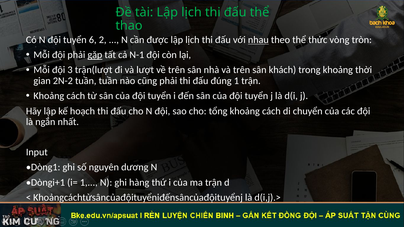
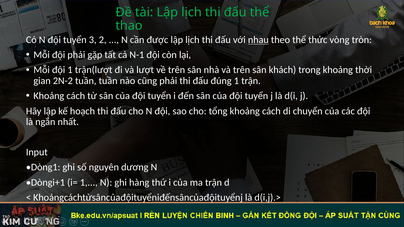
6: 6 -> 3 (93, 40)
gặp underline: present -> none (95, 55)
đội 3: 3 -> 1 (70, 70)
